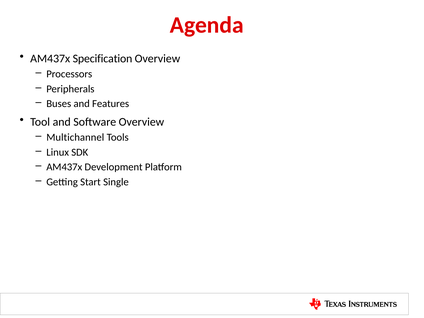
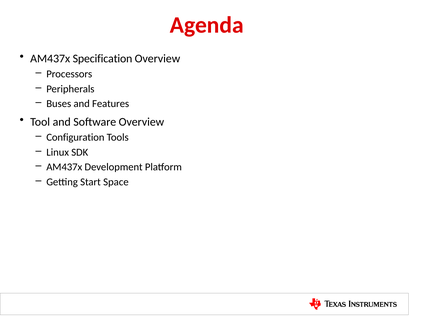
Multichannel: Multichannel -> Configuration (75, 137)
Single: Single -> Space (116, 182)
